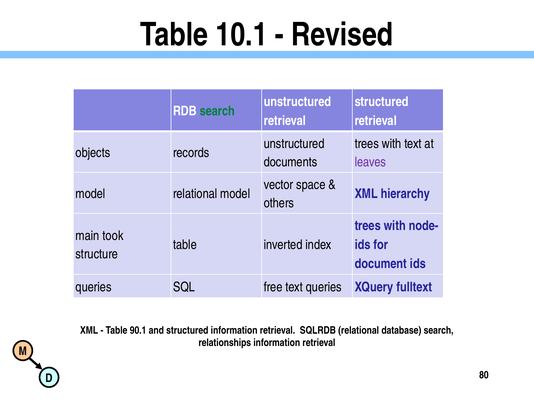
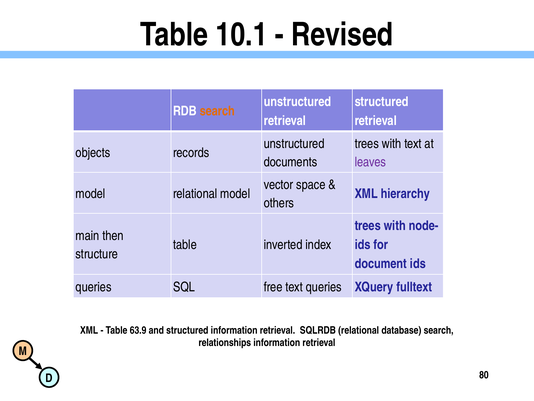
search colour: green -> orange (217, 111)
took: took -> then (113, 235)
90.1: 90.1 -> 63.9 (138, 330)
